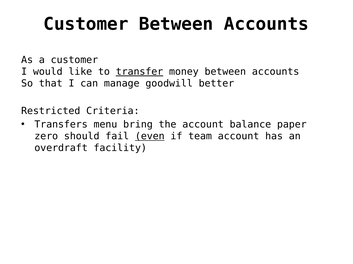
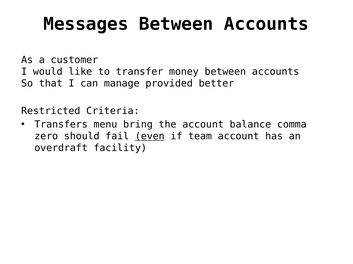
Customer: Customer -> Messages (86, 24)
transfer underline: present -> none (139, 72)
goodwill: goodwill -> provided (169, 84)
paper: paper -> comma (292, 125)
